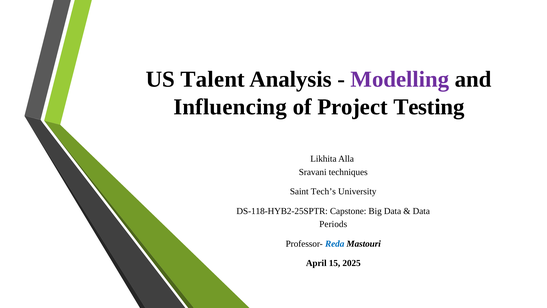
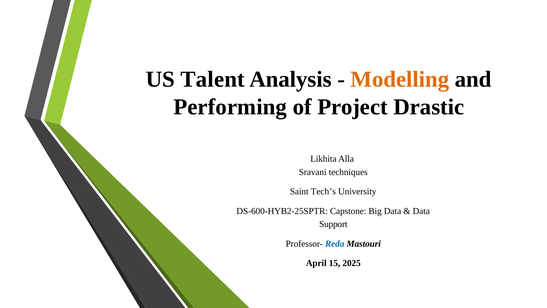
Modelling colour: purple -> orange (400, 79)
Influencing: Influencing -> Performing (230, 107)
Testing: Testing -> Drastic (429, 107)
DS-118-HYB2-25SPTR: DS-118-HYB2-25SPTR -> DS-600-HYB2-25SPTR (282, 211)
Periods: Periods -> Support (333, 224)
